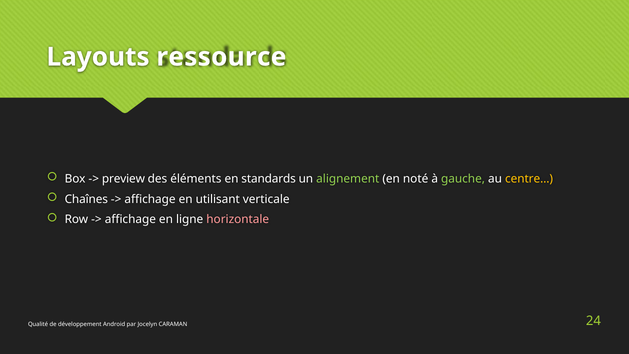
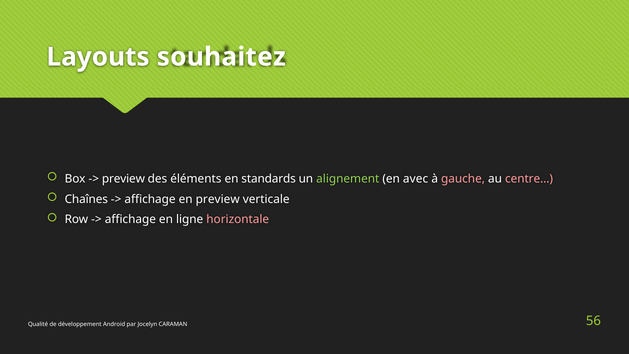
ressource: ressource -> souhaitez (221, 57)
noté: noté -> avec (416, 179)
gauche colour: light green -> pink (463, 179)
centre… colour: yellow -> pink (529, 179)
en utilisant: utilisant -> preview (218, 199)
24: 24 -> 56 (593, 321)
